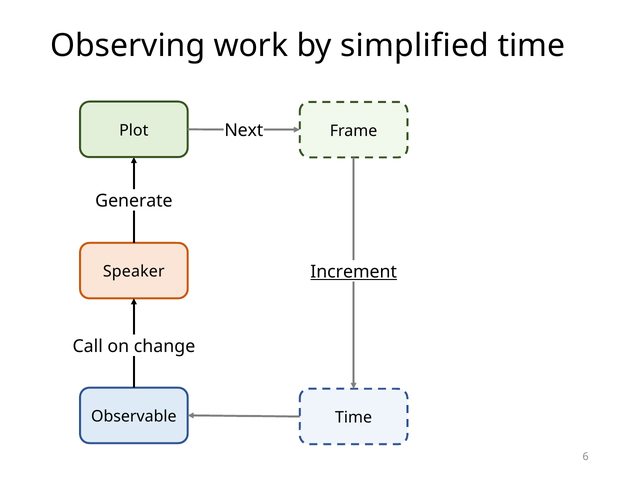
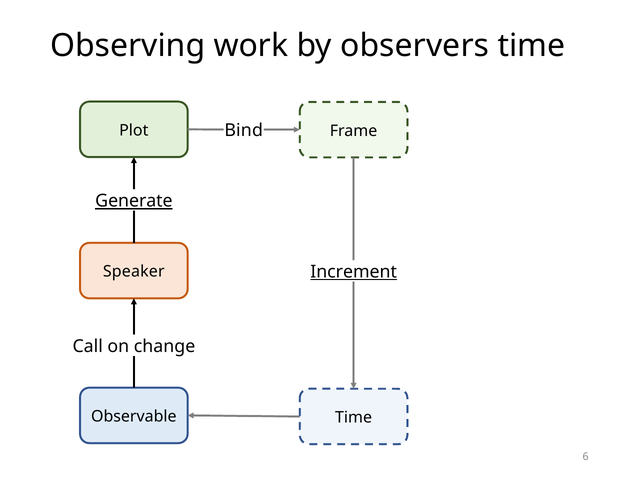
simplified: simplified -> observers (415, 46)
Next: Next -> Bind (244, 131)
Generate underline: none -> present (134, 201)
